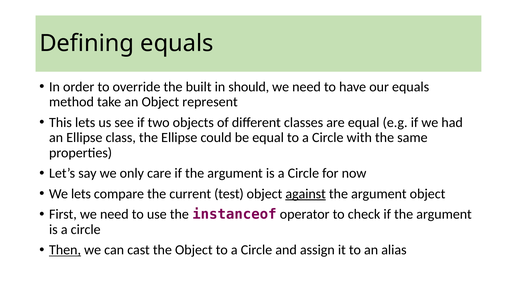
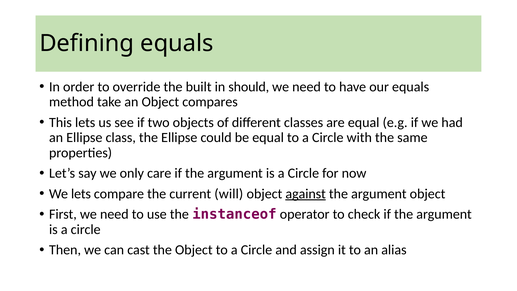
represent: represent -> compares (210, 102)
test: test -> will (229, 194)
Then underline: present -> none (65, 250)
